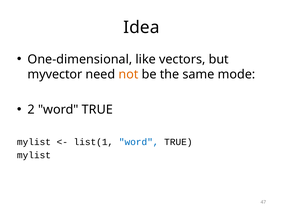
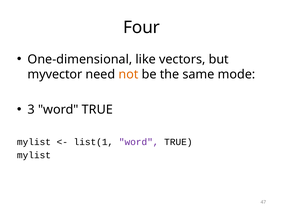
Idea: Idea -> Four (142, 27)
2: 2 -> 3 (31, 110)
word colour: blue -> purple (139, 142)
